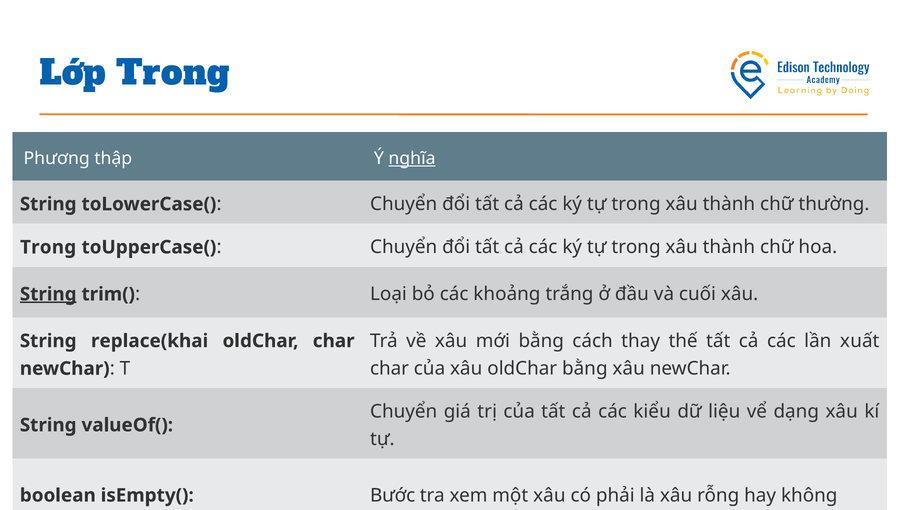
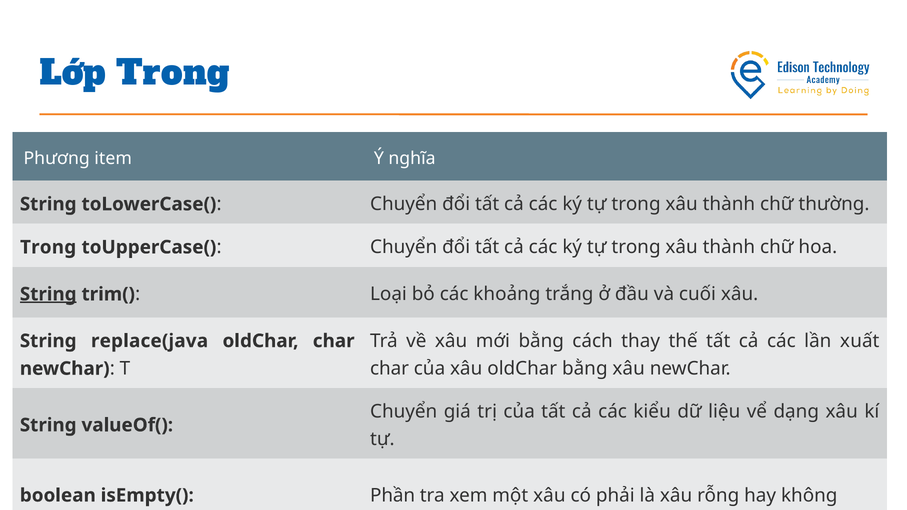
thập: thập -> item (113, 158)
nghĩa underline: present -> none (412, 158)
replace(khai: replace(khai -> replace(java (150, 341)
Bước: Bước -> Phần (393, 496)
